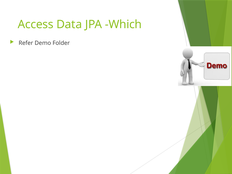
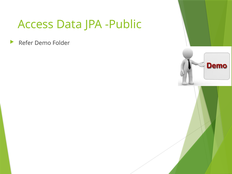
Which: Which -> Public (123, 24)
